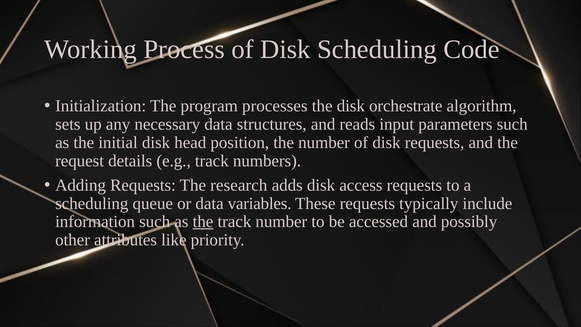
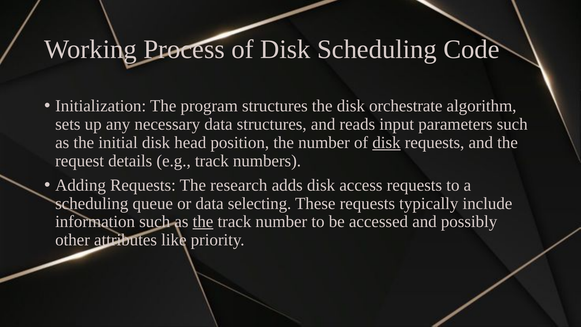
program processes: processes -> structures (275, 106)
disk underline: none -> present (386, 142)
variables: variables -> selecting (260, 203)
